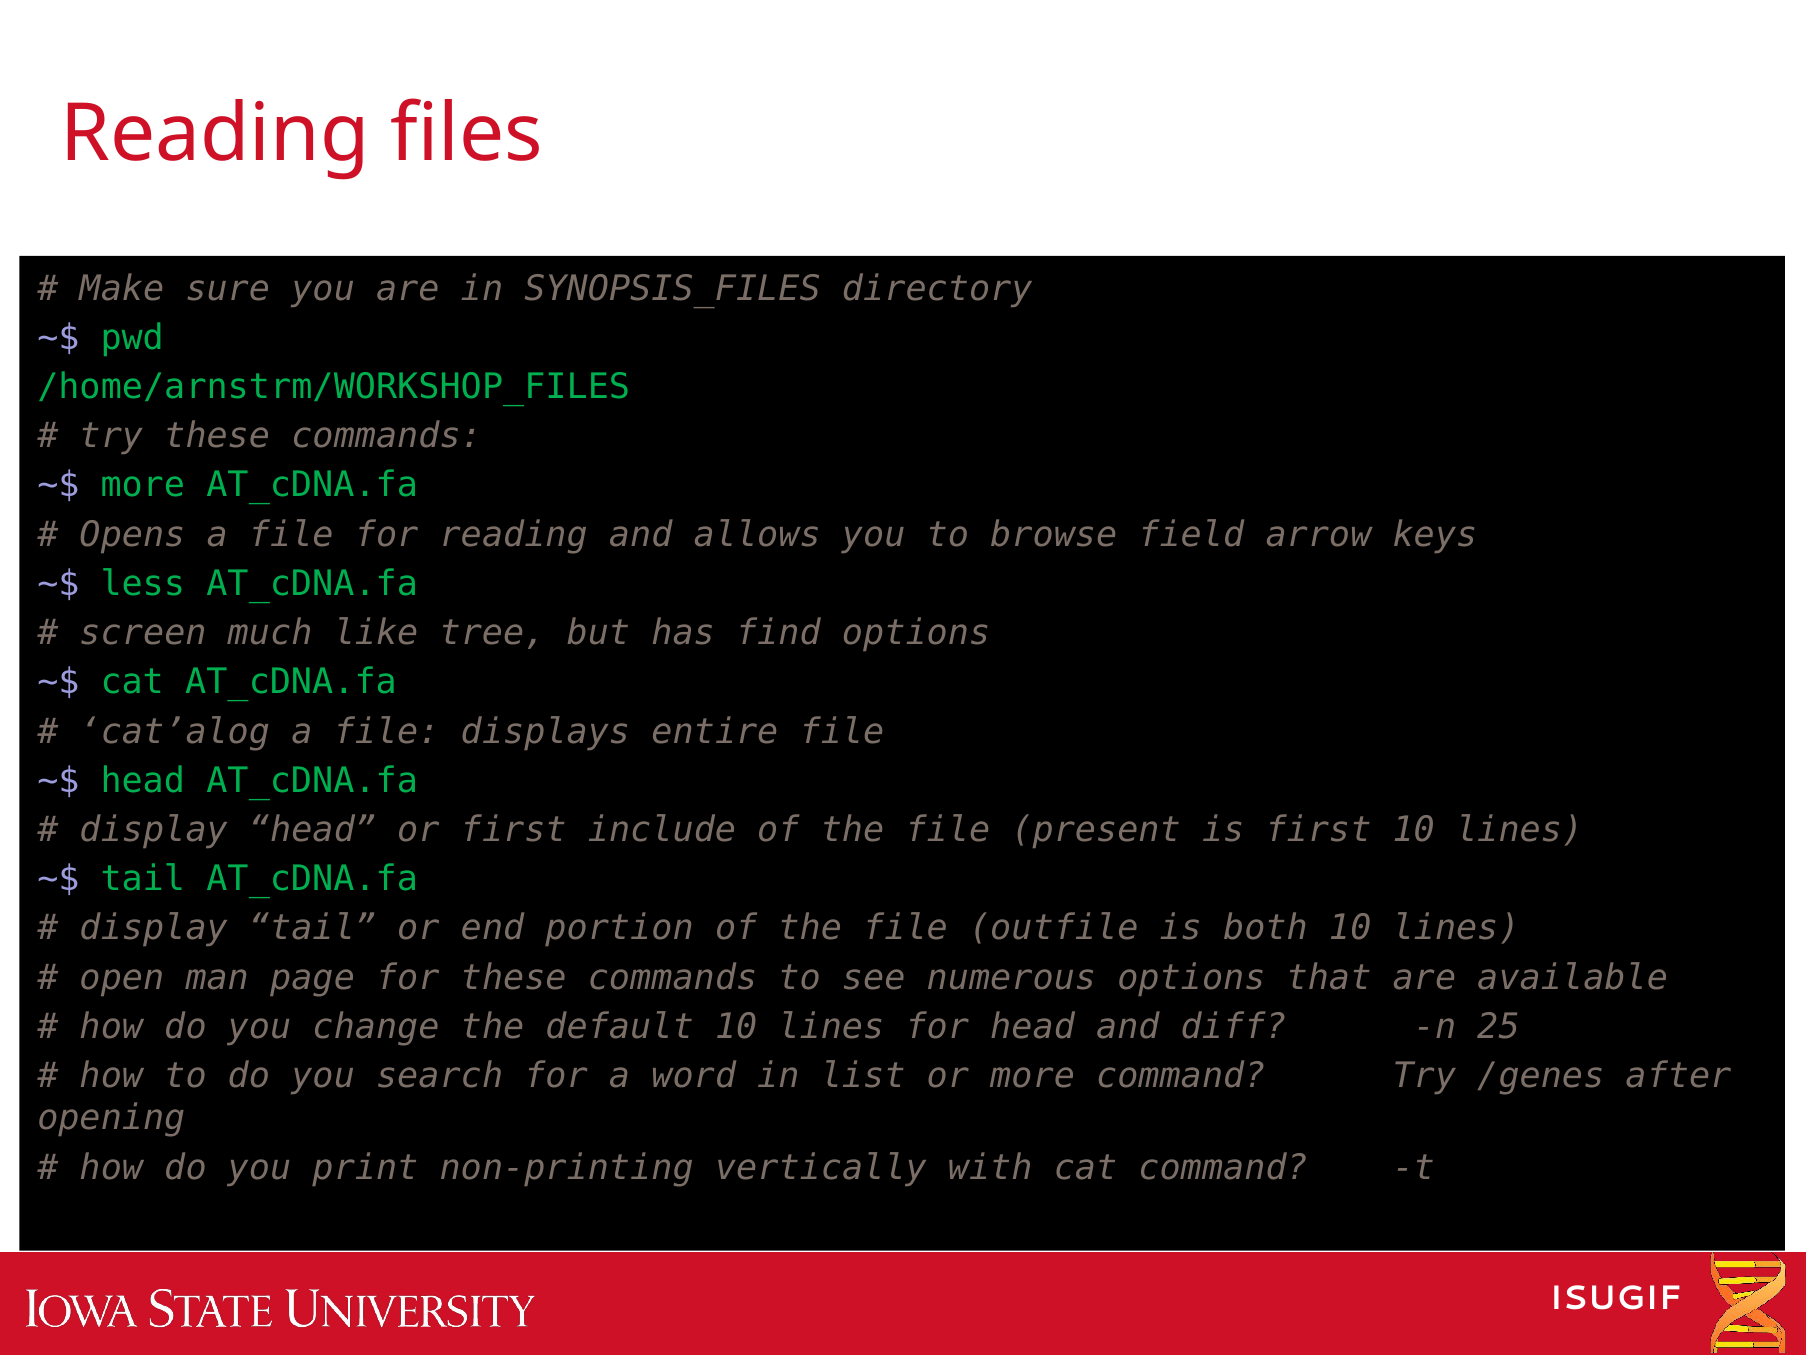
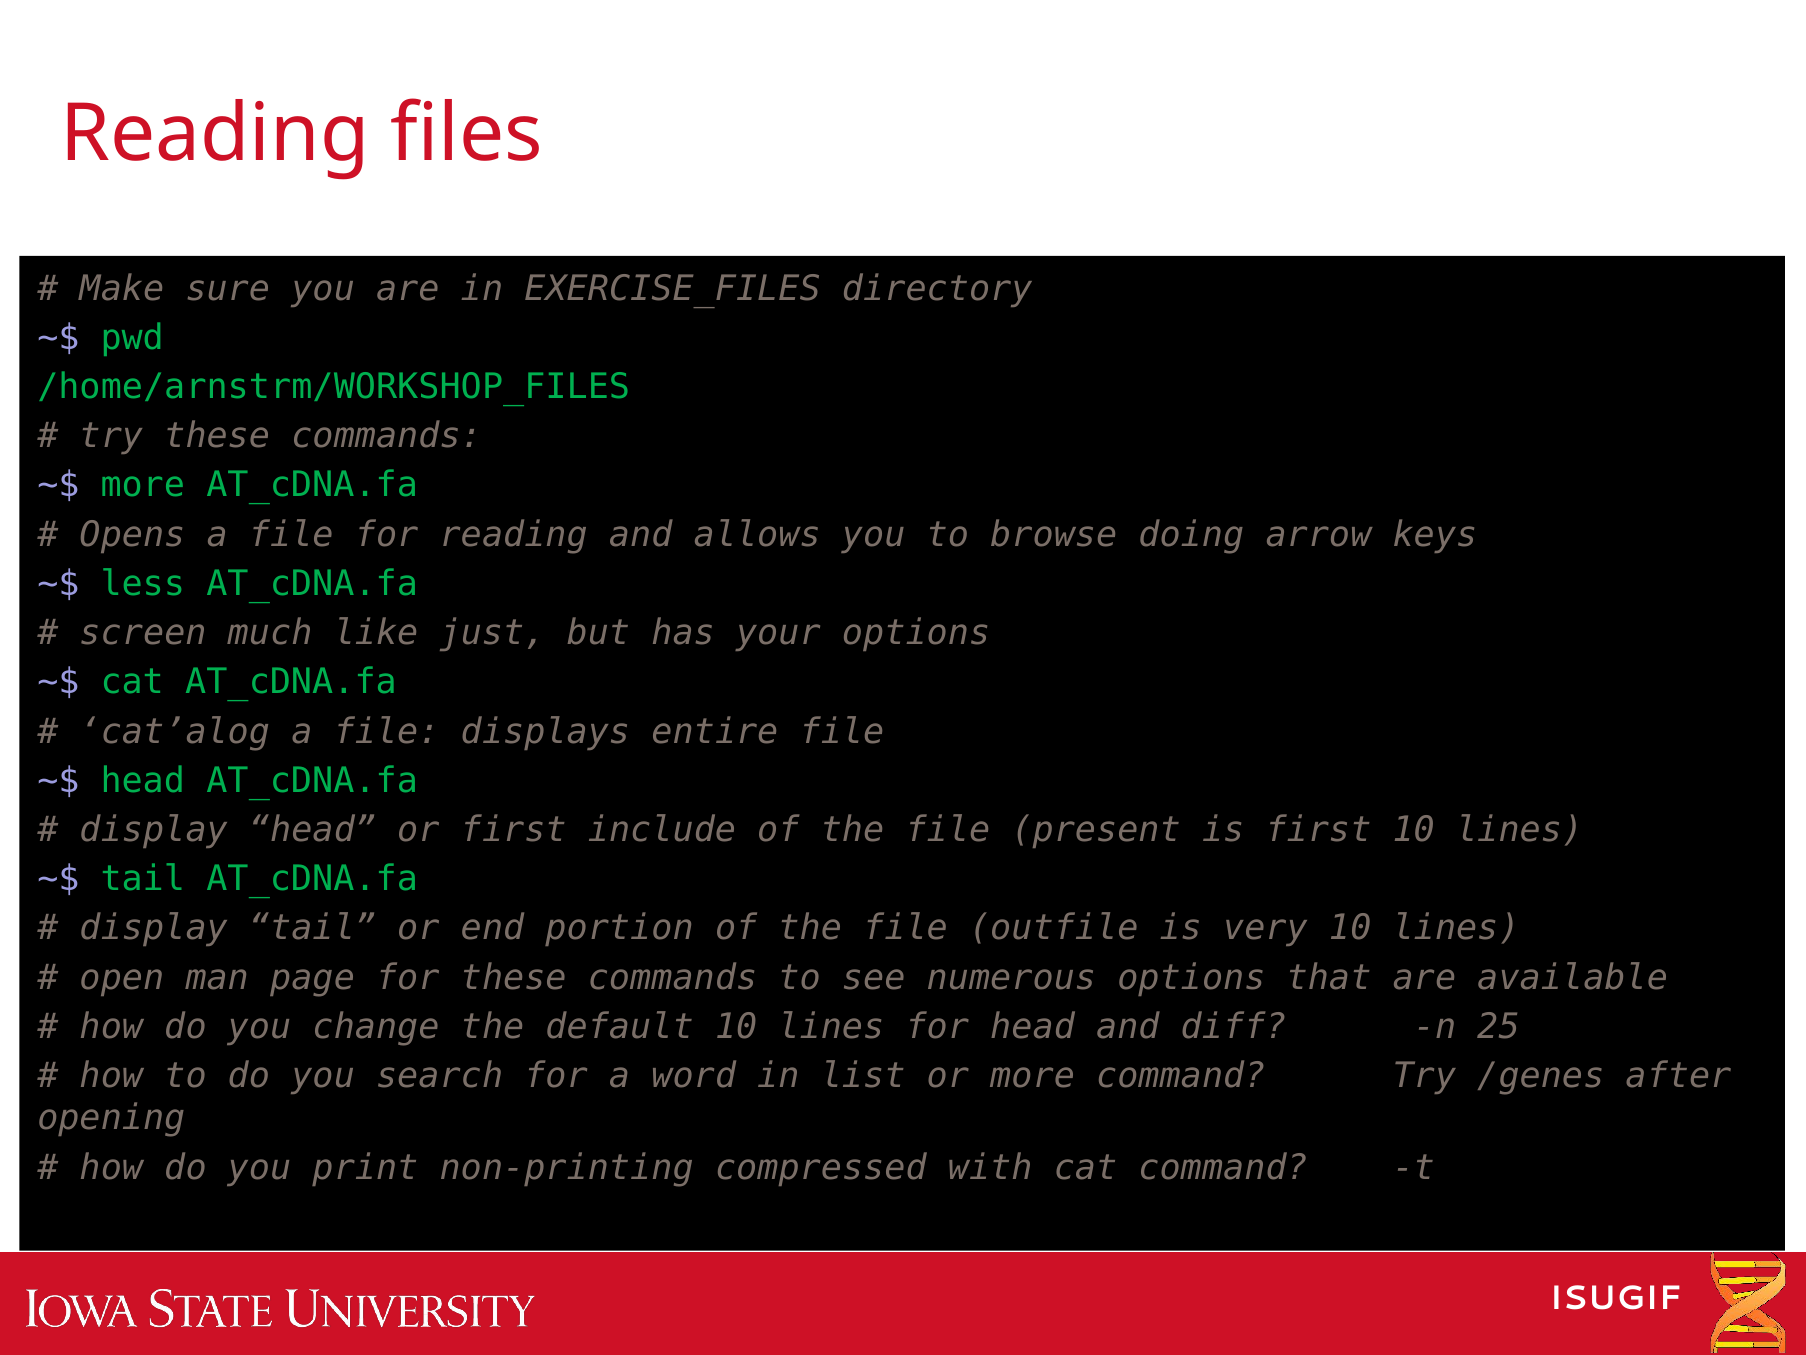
SYNOPSIS_FILES: SYNOPSIS_FILES -> EXERCISE_FILES (673, 288)
field: field -> doing (1191, 534)
tree: tree -> just (493, 633)
find: find -> your (778, 633)
both: both -> very (1265, 928)
vertically: vertically -> compressed (821, 1167)
